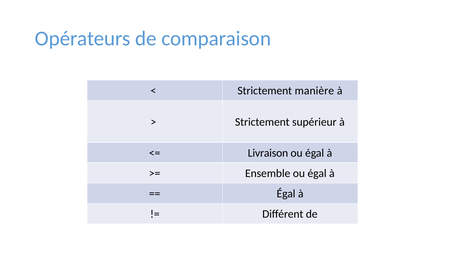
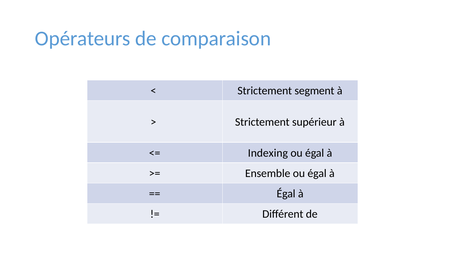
manière: manière -> segment (314, 91)
Livraison: Livraison -> Indexing (268, 153)
